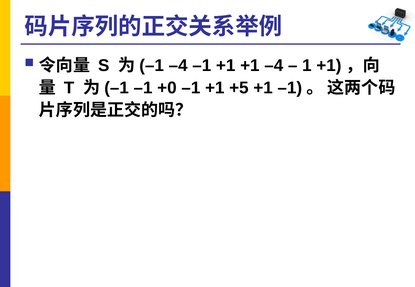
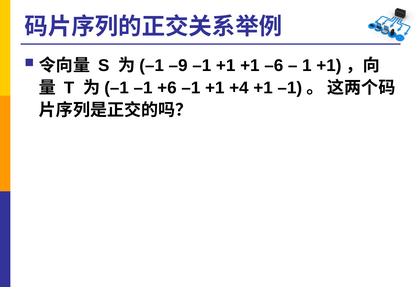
–1 –4: –4 -> –9 (178, 65)
+1 –4: –4 -> –6 (274, 65)
+0: +0 -> +6 (167, 88)
+5: +5 -> +4 (239, 88)
